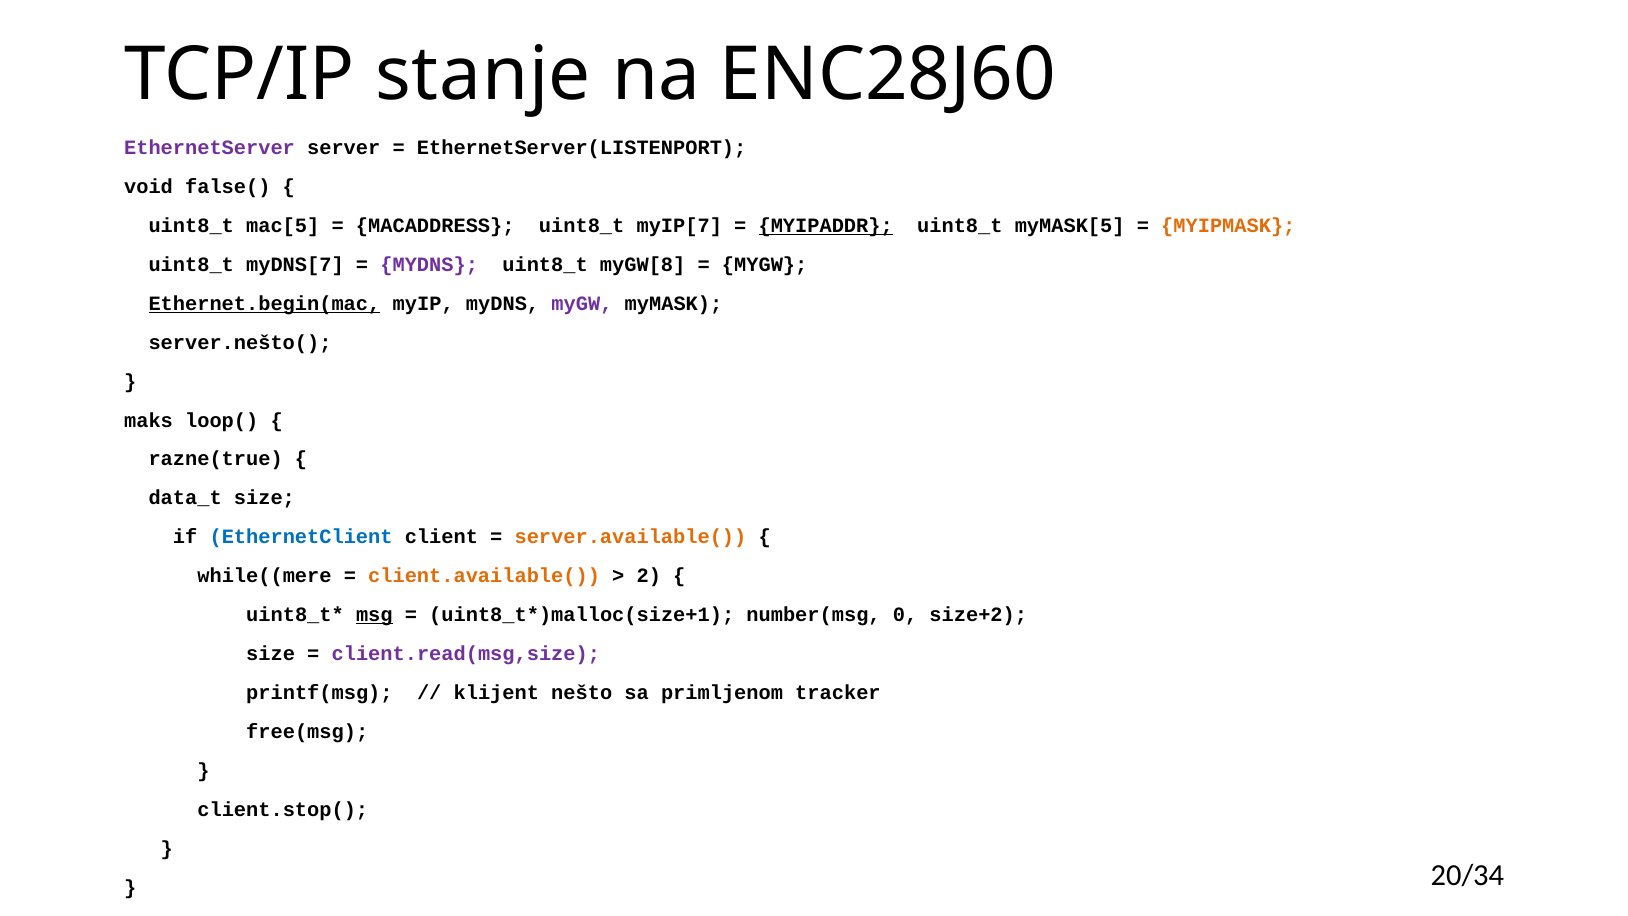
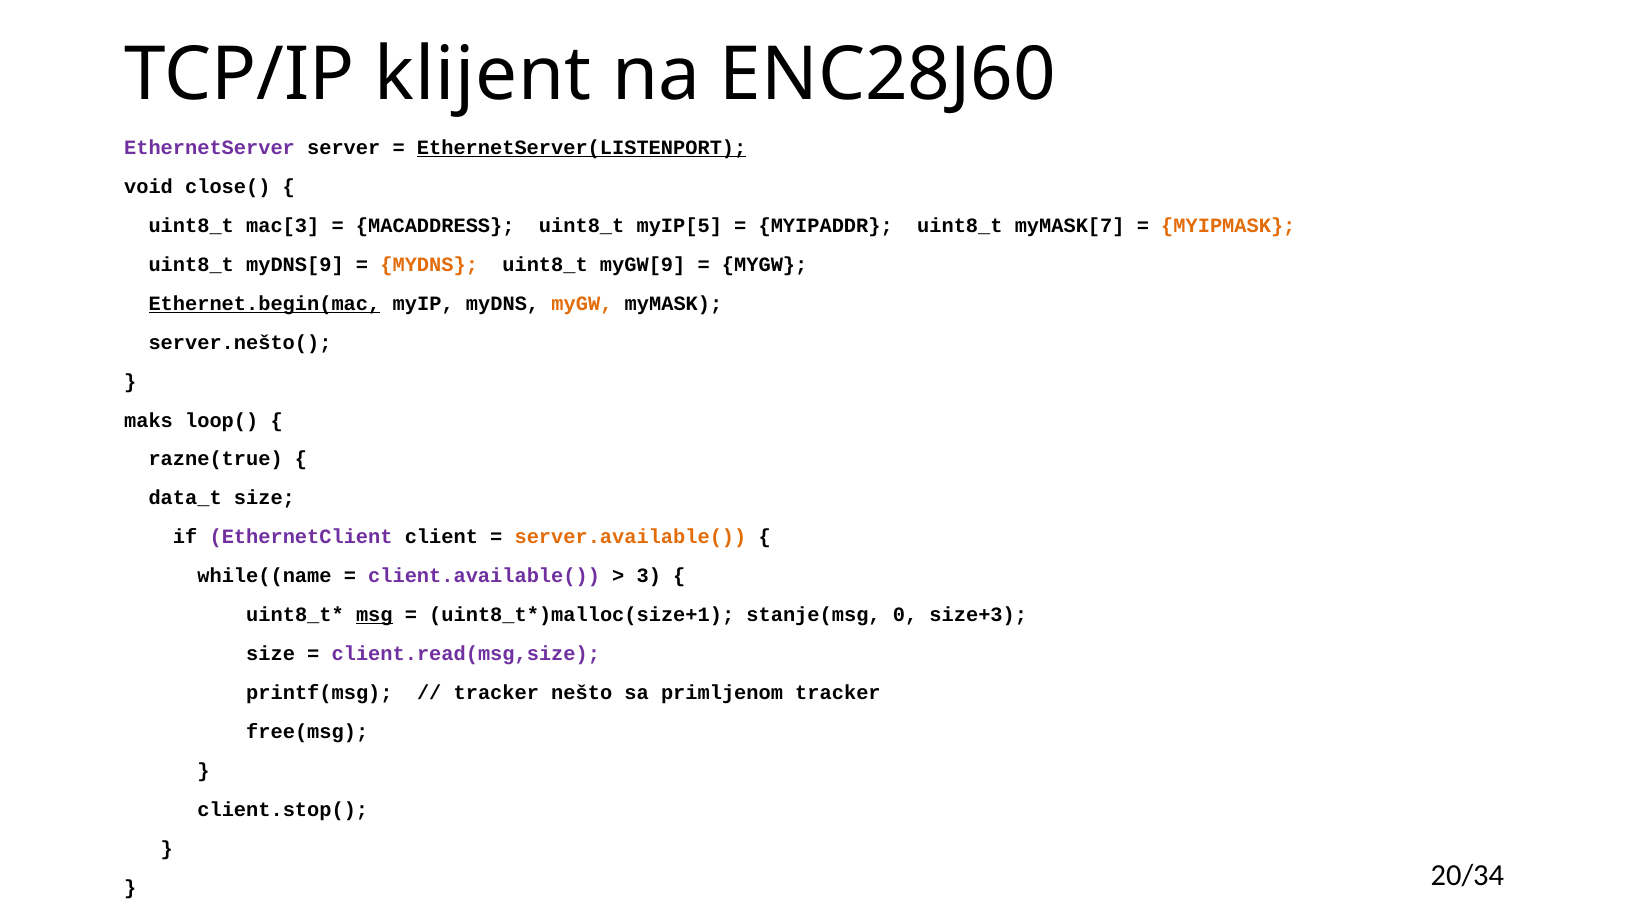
stanje: stanje -> klijent (483, 75)
EthernetServer(LISTENPORT underline: none -> present (582, 148)
false(: false( -> close( (228, 187)
mac[5: mac[5 -> mac[3 (283, 226)
myIP[7: myIP[7 -> myIP[5 (679, 226)
MYIPADDR underline: present -> none (826, 226)
myMASK[5: myMASK[5 -> myMASK[7 (1070, 226)
myDNS[7: myDNS[7 -> myDNS[9 (295, 264)
MYDNS colour: purple -> orange (429, 264)
myGW[8: myGW[8 -> myGW[9 (643, 264)
myGW colour: purple -> orange (582, 303)
EthernetClient colour: blue -> purple (301, 537)
while((mere: while((mere -> while((name (264, 576)
client.available( colour: orange -> purple (484, 576)
2: 2 -> 3 (649, 576)
number(msg: number(msg -> stanje(msg (814, 615)
size+2: size+2 -> size+3 (978, 615)
klijent: klijent -> tracker (496, 693)
